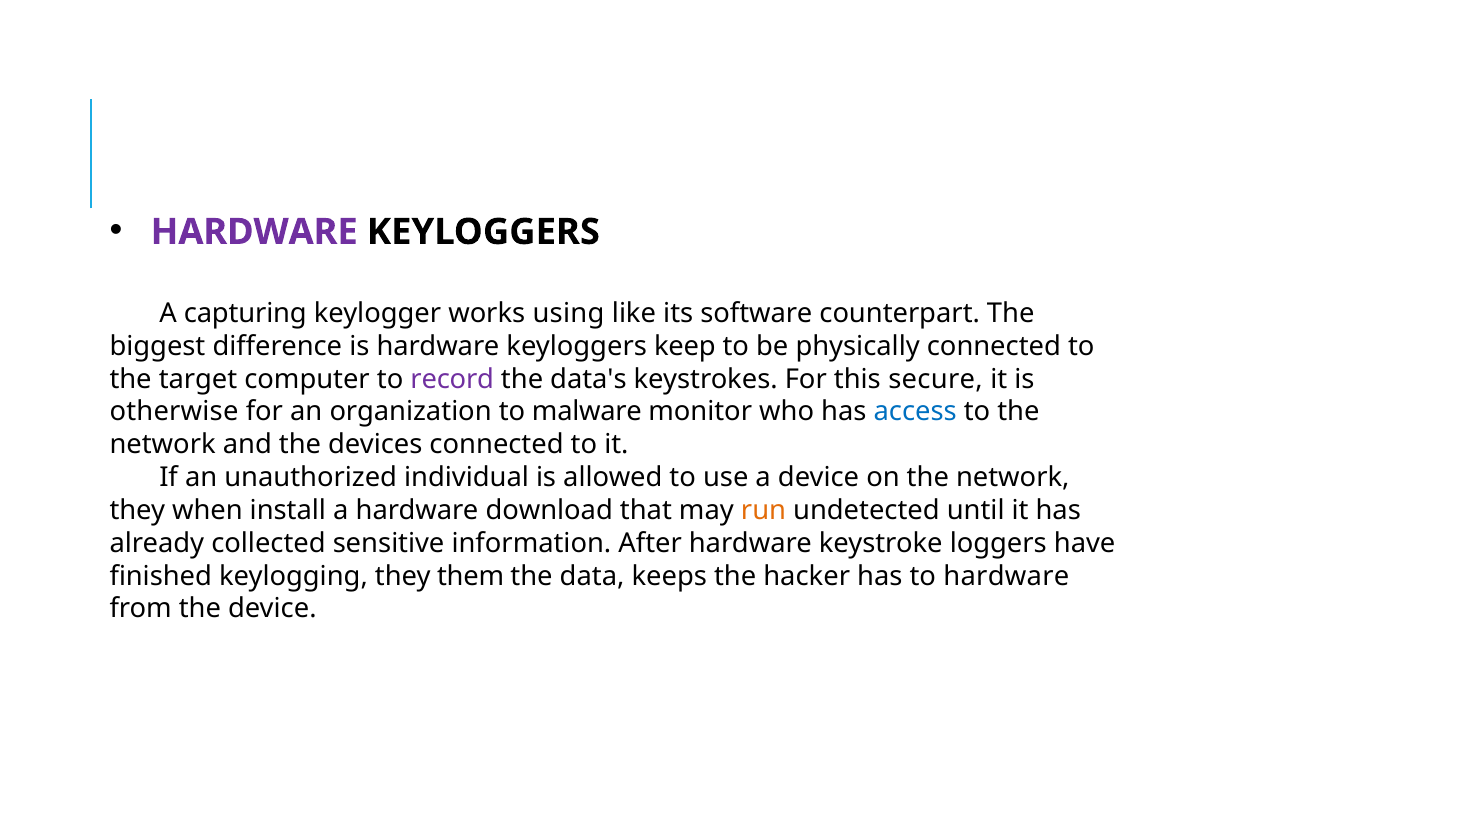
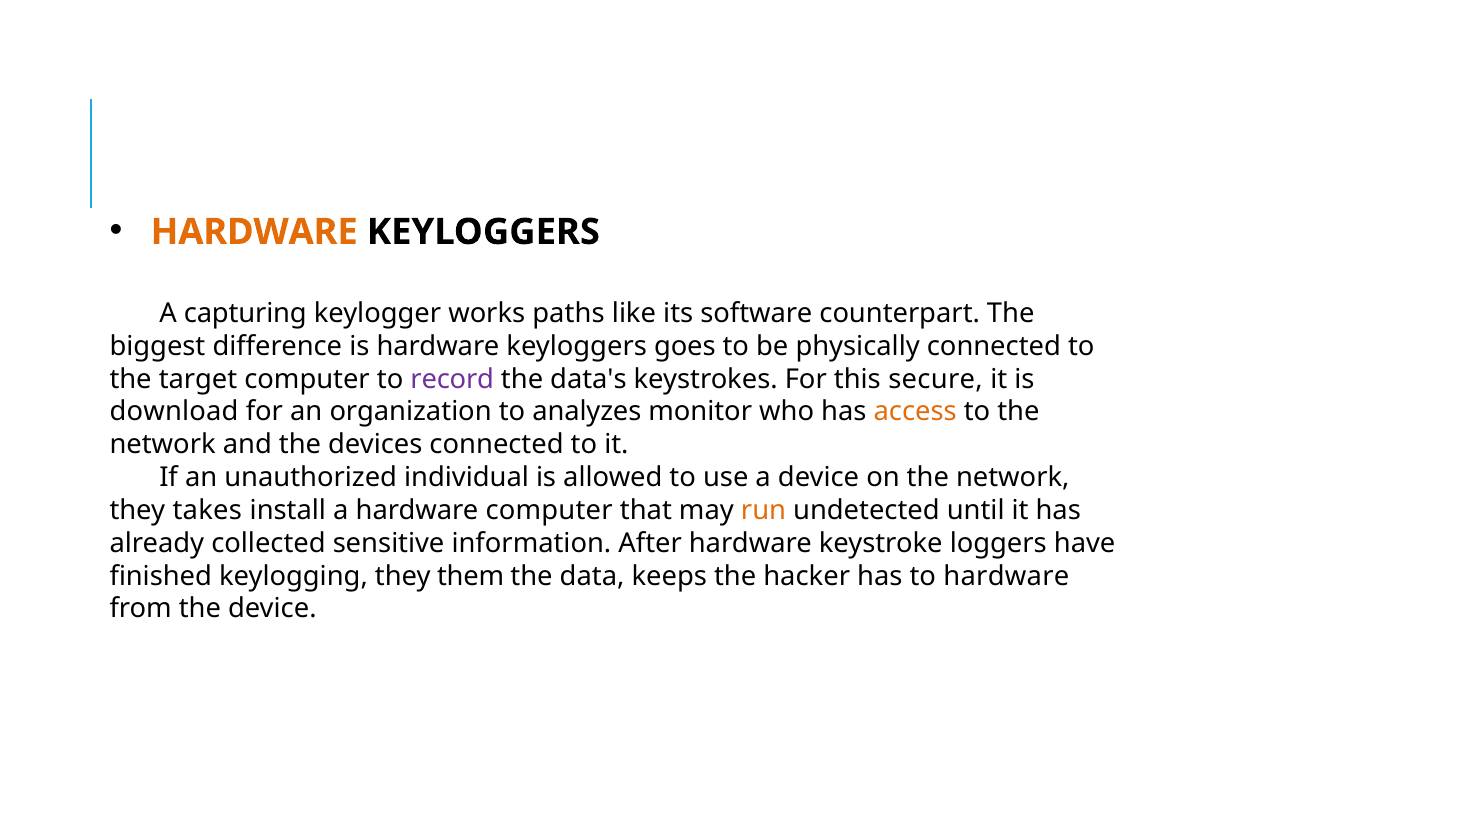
HARDWARE colour: purple -> orange (254, 232)
using: using -> paths (569, 313)
keep: keep -> goes (685, 346)
otherwise: otherwise -> download (174, 412)
malware: malware -> analyzes (587, 412)
access colour: blue -> orange (915, 412)
when: when -> takes (207, 510)
hardware download: download -> computer (549, 510)
